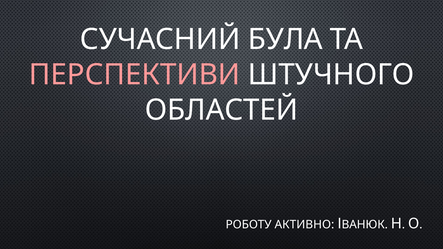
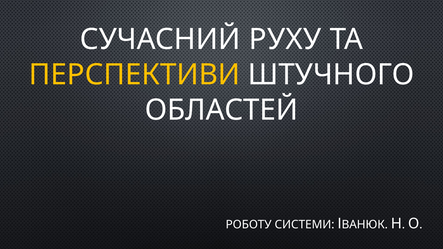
БУЛА: БУЛА -> РУХУ (285, 39)
ПЕРСПЕКТИВИ colour: pink -> yellow (135, 75)
АКТИВНО: АКТИВНО -> СИСТЕМИ (305, 225)
